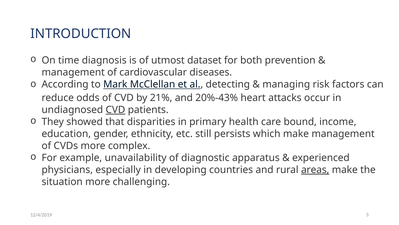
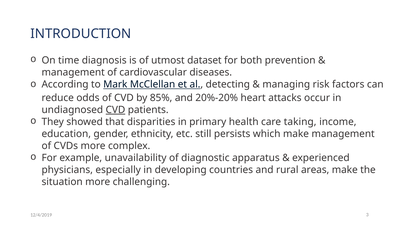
21%: 21% -> 85% (161, 98)
20%-43%: 20%-43% -> 20%-20% (217, 98)
bound: bound -> taking (300, 122)
areas underline: present -> none (315, 169)
